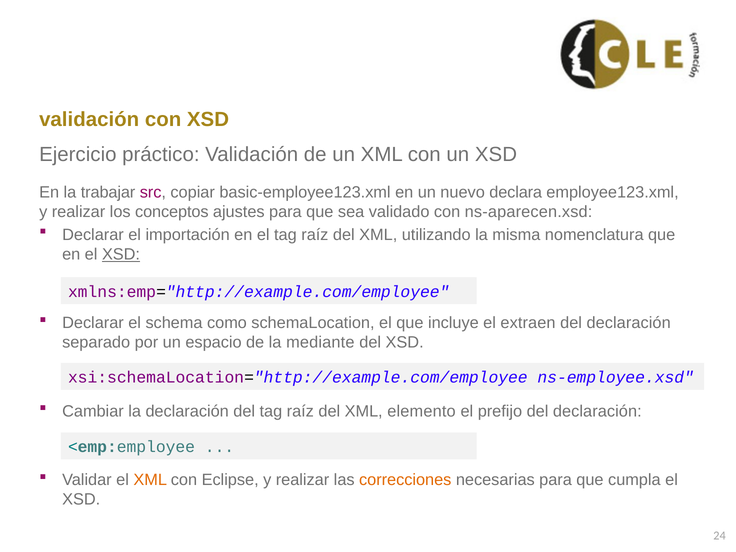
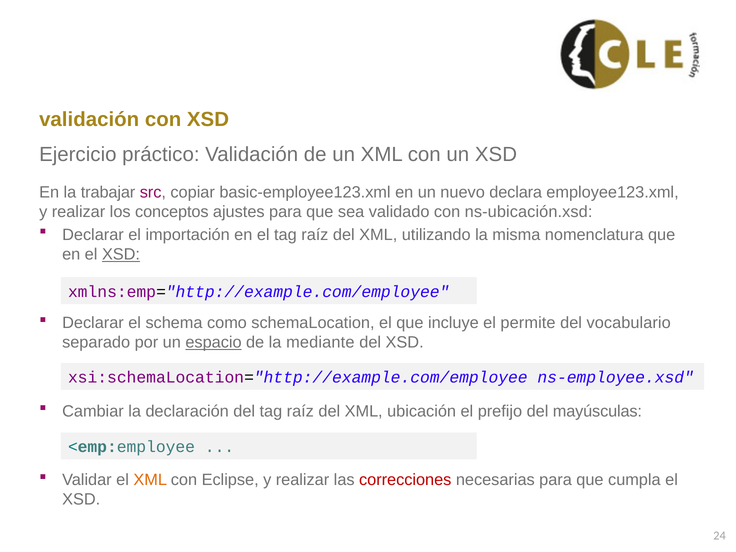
ns-aparecen.xsd: ns-aparecen.xsd -> ns-ubicación.xsd (529, 212)
extraen: extraen -> permite (528, 323)
declaración: declaración -> vocabulario (629, 323)
espacio underline: none -> present (214, 343)
elemento: elemento -> ubicación (422, 411)
prefijo del declaración: declaración -> mayúsculas (597, 411)
correcciones colour: orange -> red (405, 480)
